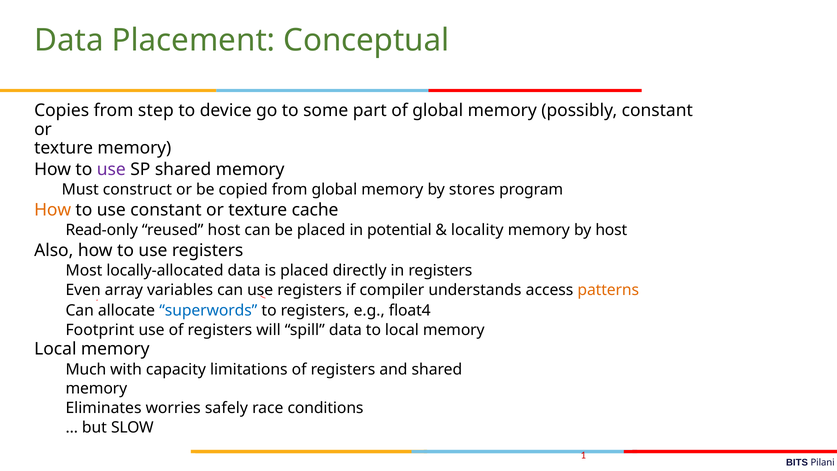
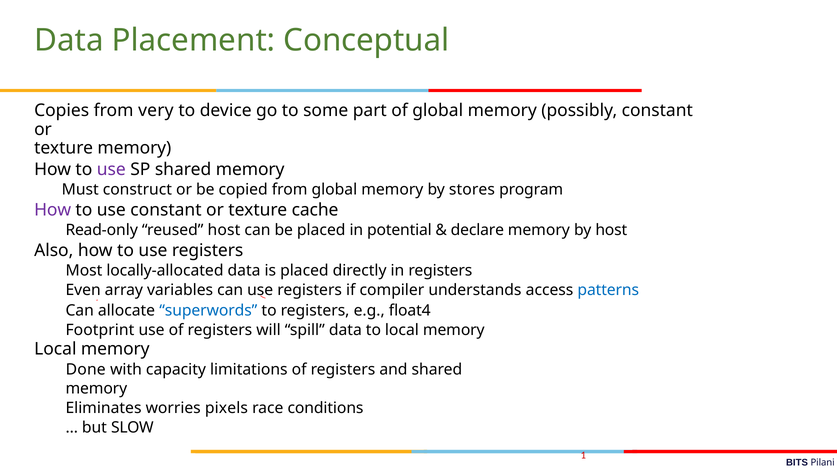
step: step -> very (156, 110)
How colour: orange -> purple (53, 210)
locality: locality -> declare (477, 230)
patterns colour: orange -> blue (608, 290)
Much: Much -> Done (86, 369)
safely: safely -> pixels (226, 408)
